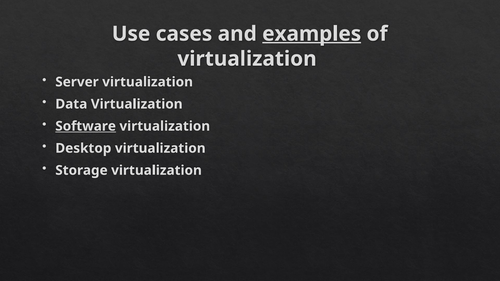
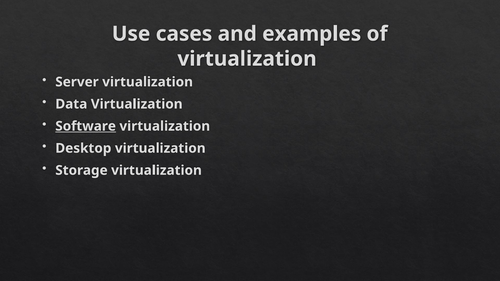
examples underline: present -> none (312, 34)
